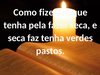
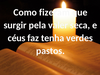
tenha: tenha -> surgir (15, 25)
fazer: fazer -> valer (58, 25)
seca: seca -> céus (17, 38)
